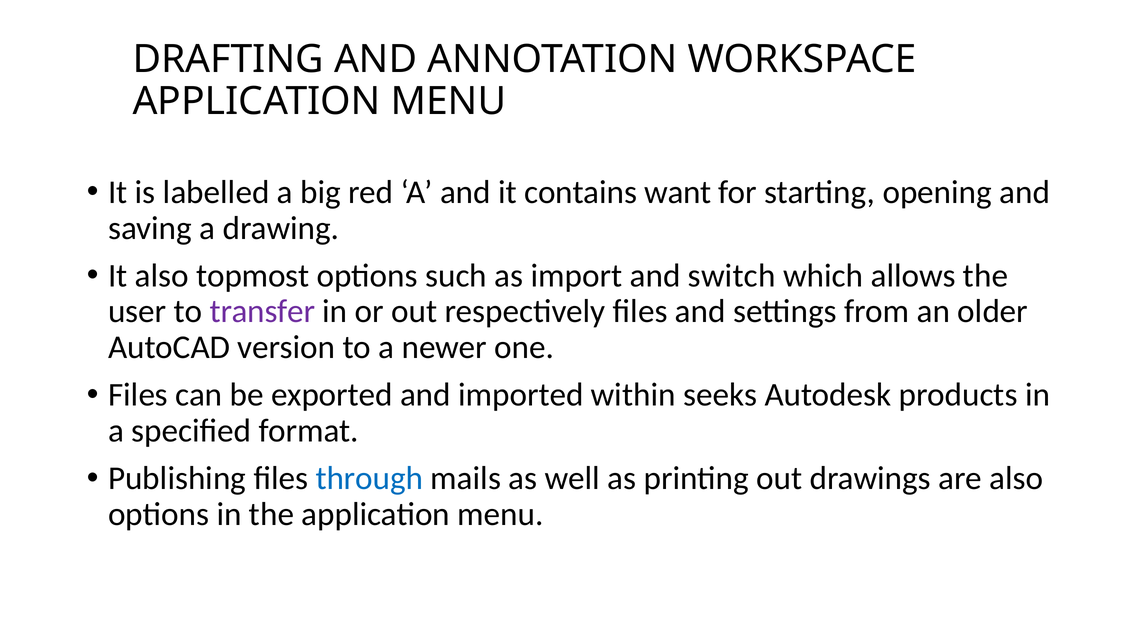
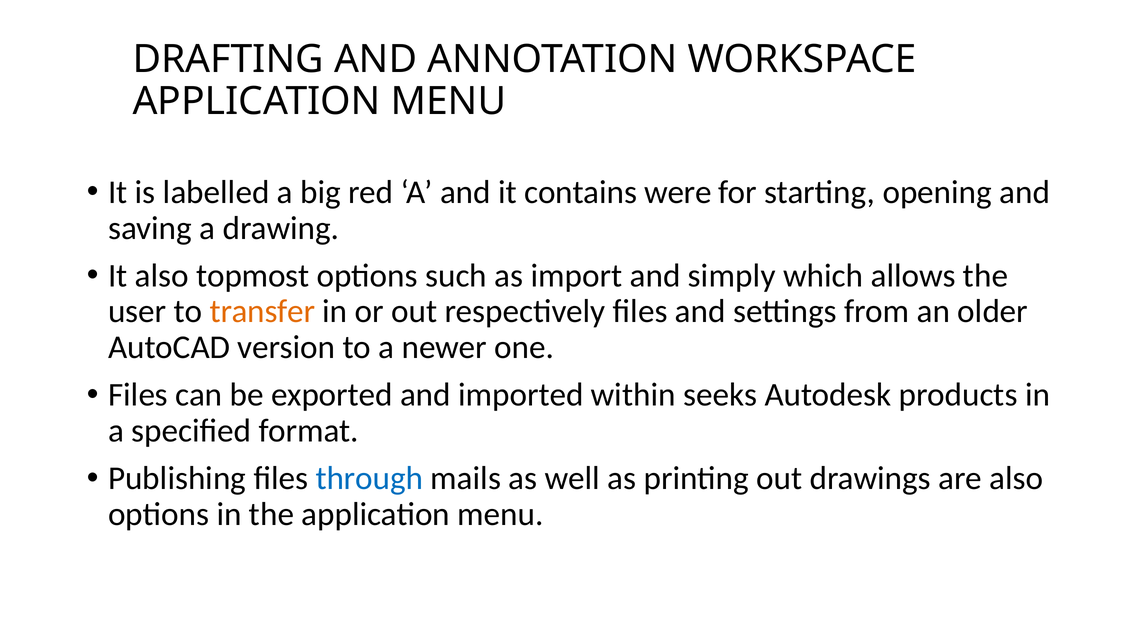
want: want -> were (678, 192)
switch: switch -> simply (732, 276)
transfer colour: purple -> orange (262, 312)
